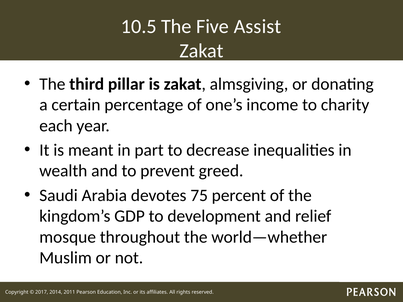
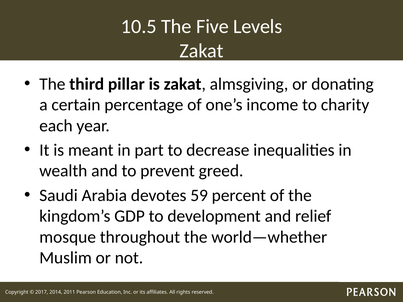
Assist: Assist -> Levels (258, 27)
75: 75 -> 59 (199, 196)
